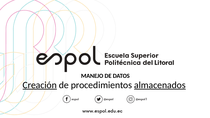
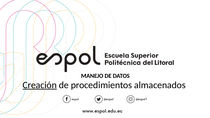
almacenados underline: present -> none (160, 85)
